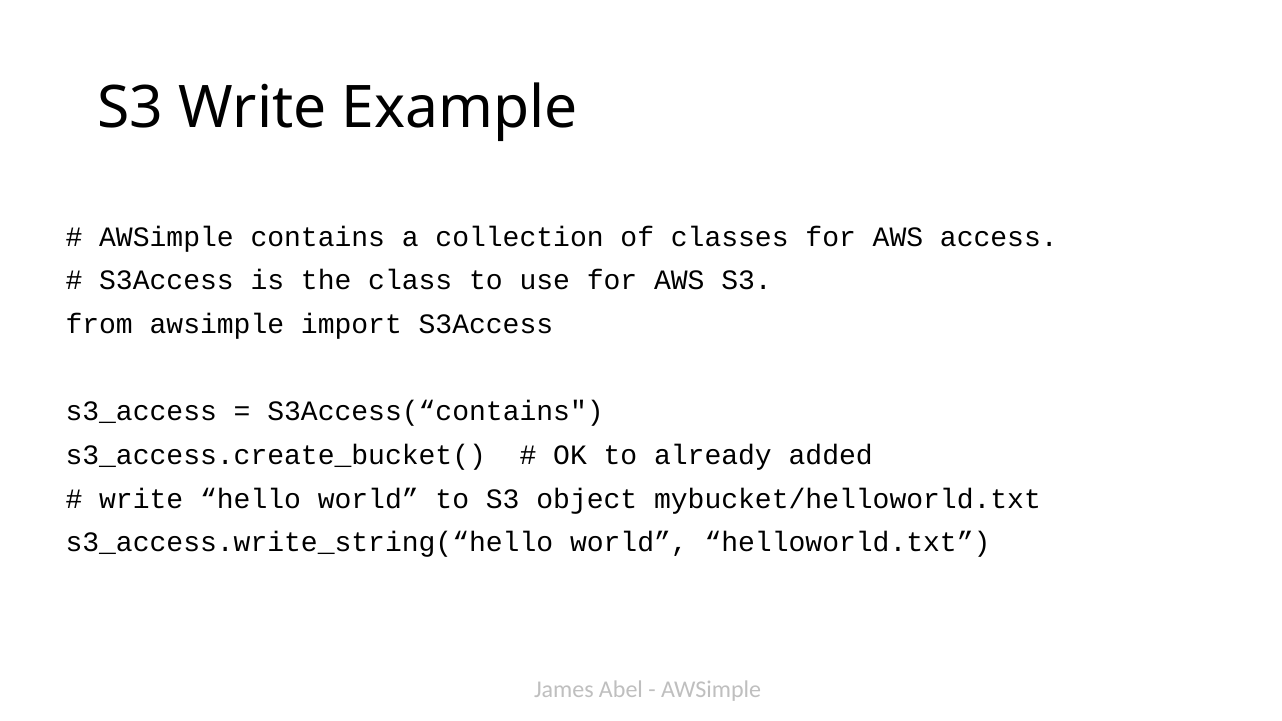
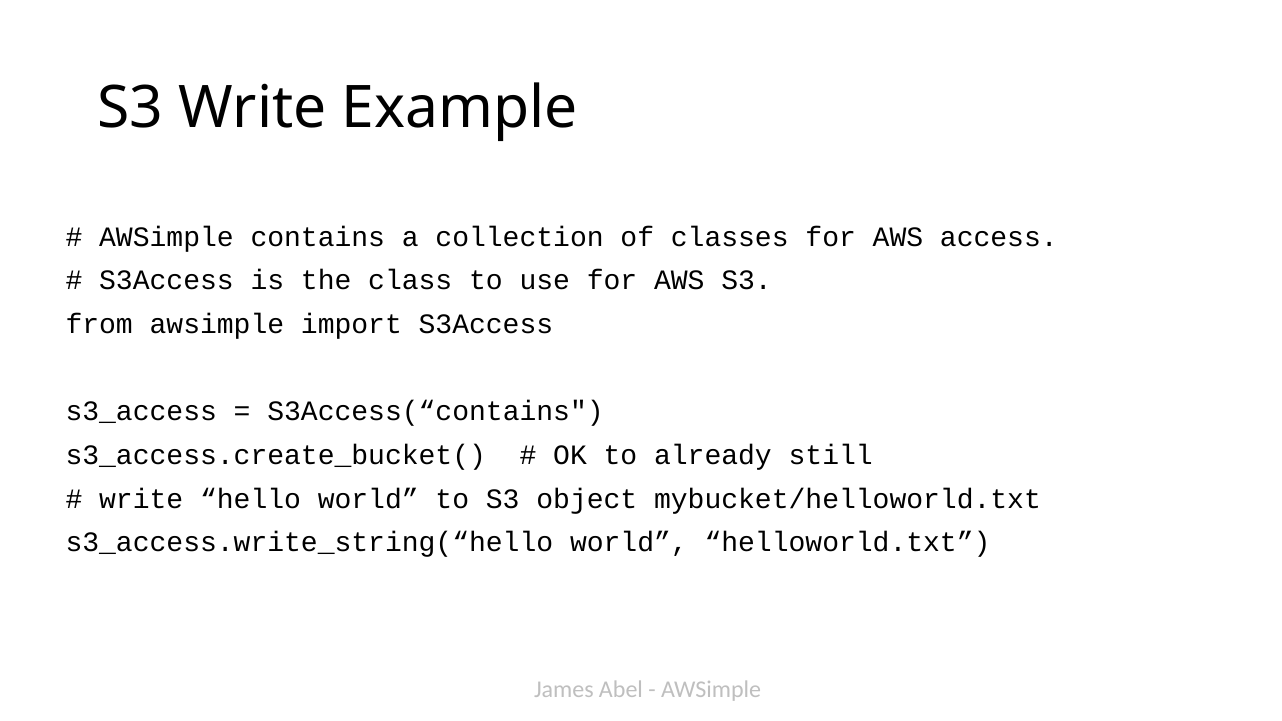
added: added -> still (831, 455)
